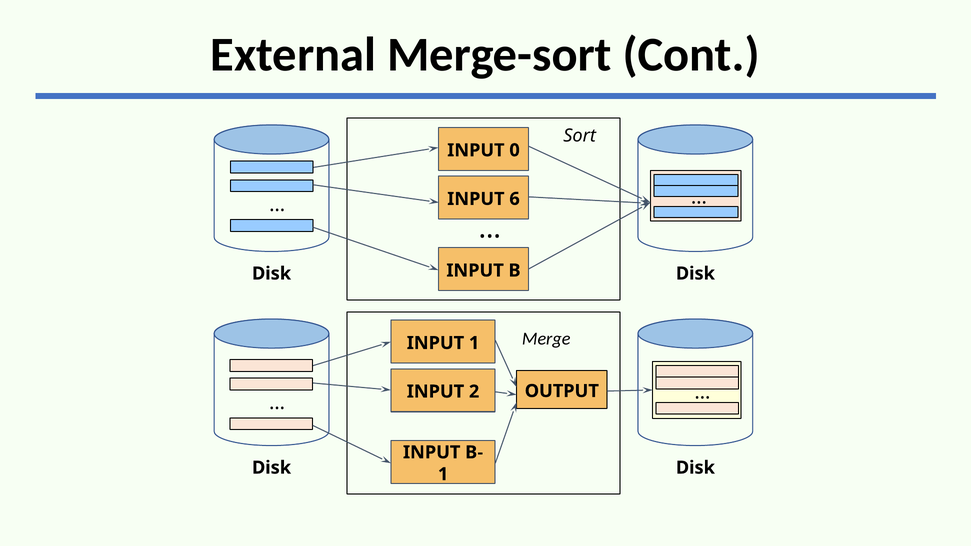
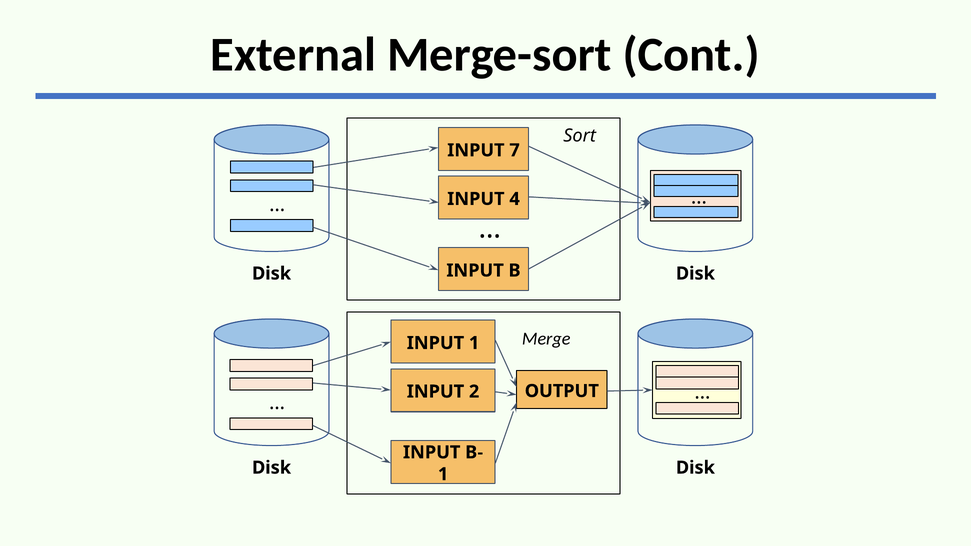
0: 0 -> 7 (515, 150)
6: 6 -> 4 (515, 199)
